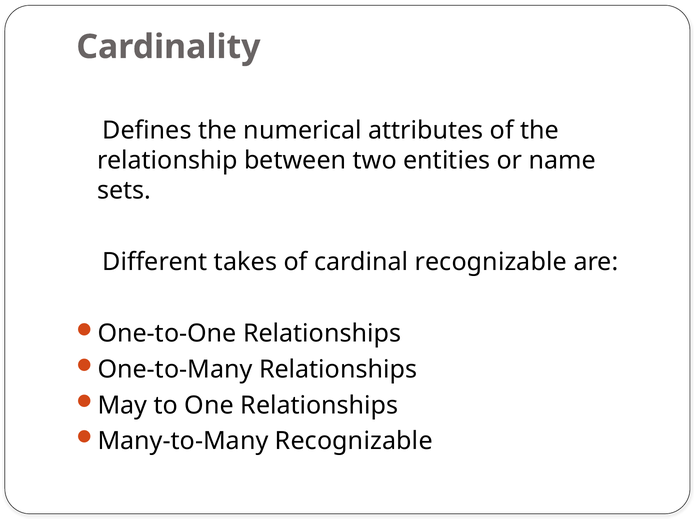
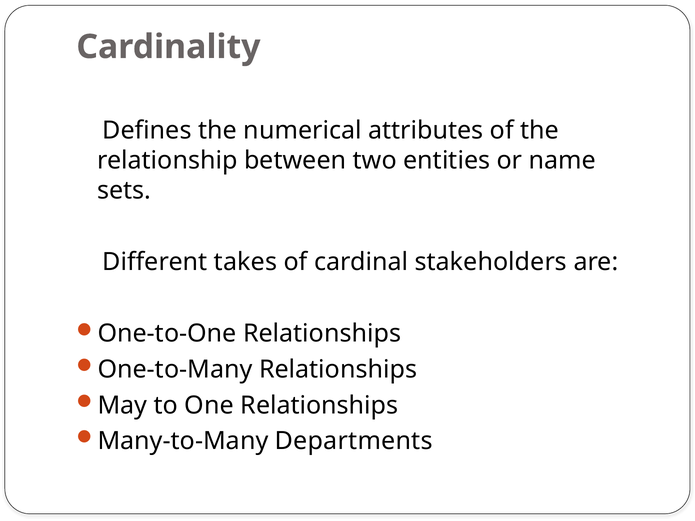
cardinal recognizable: recognizable -> stakeholders (491, 262)
Many-to-Many Recognizable: Recognizable -> Departments (354, 441)
